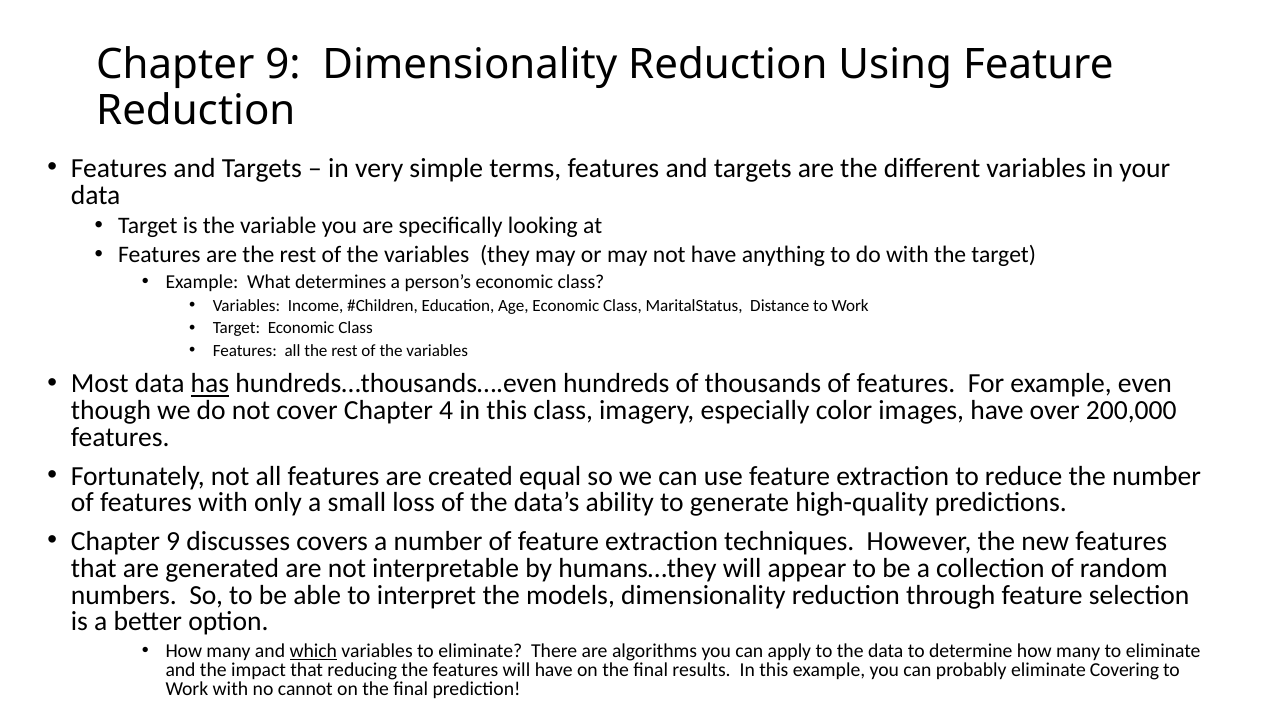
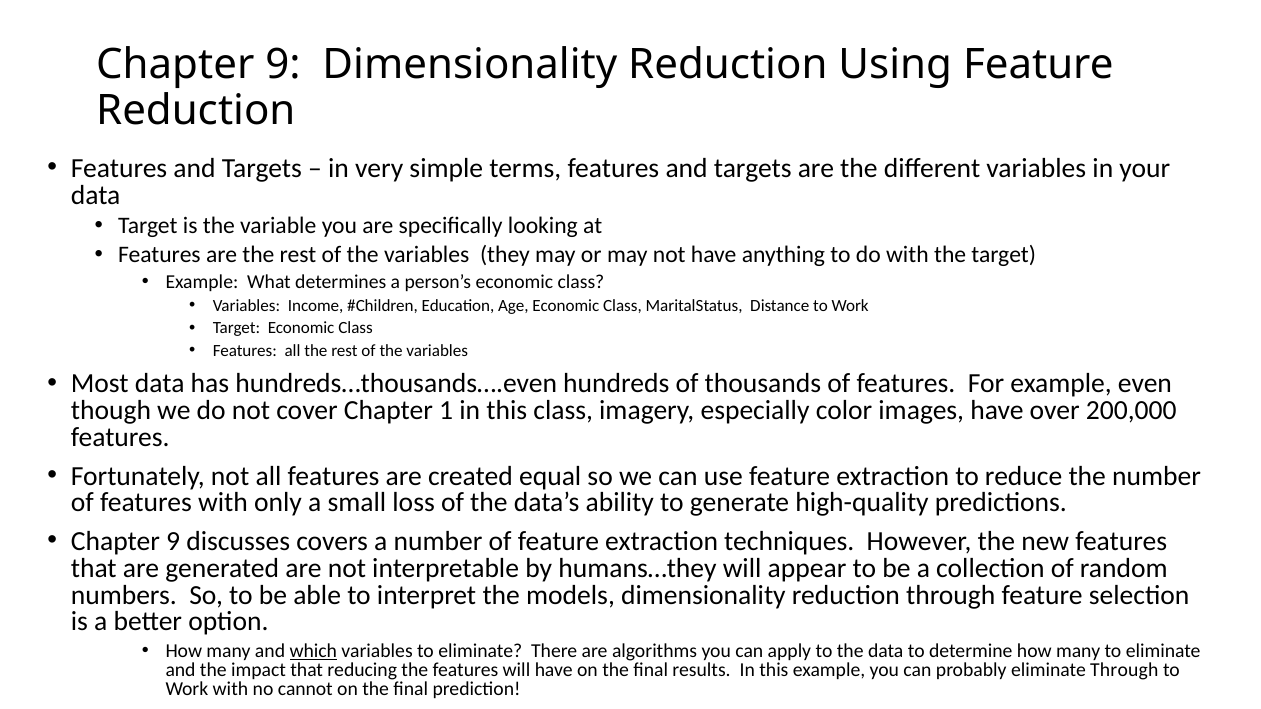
has underline: present -> none (210, 384)
4: 4 -> 1 (446, 411)
eliminate Covering: Covering -> Through (1124, 670)
